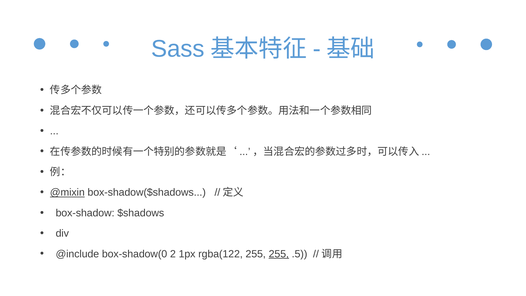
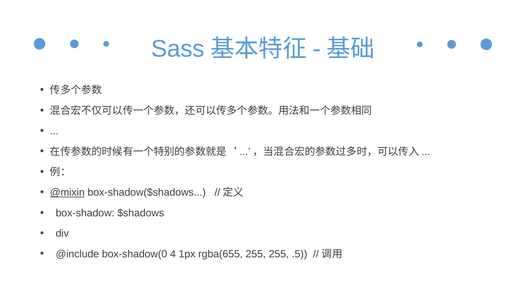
2: 2 -> 4 (173, 254)
rgba(122: rgba(122 -> rgba(655 (221, 254)
255 underline: present -> none (279, 254)
